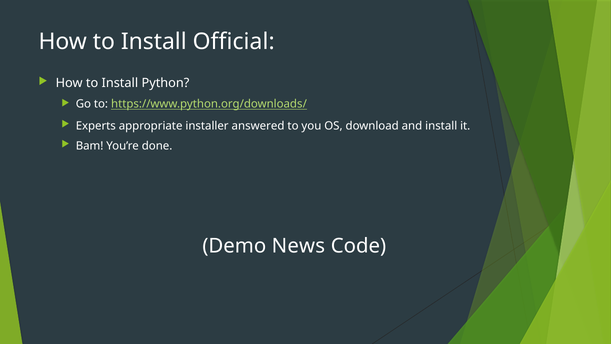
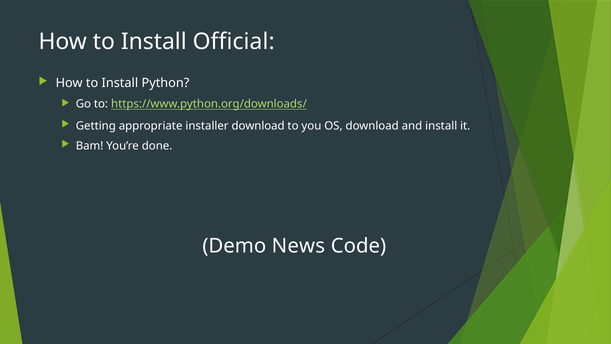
Experts: Experts -> Getting (96, 126)
installer answered: answered -> download (258, 126)
